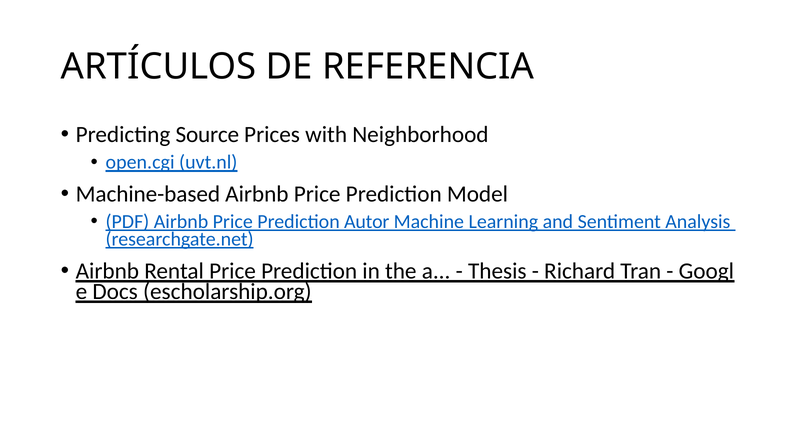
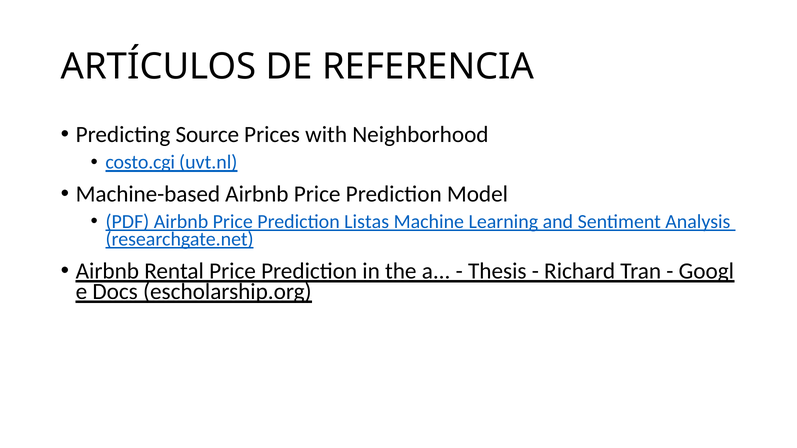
open.cgi: open.cgi -> costo.cgi (140, 162)
Autor: Autor -> Listas (367, 222)
